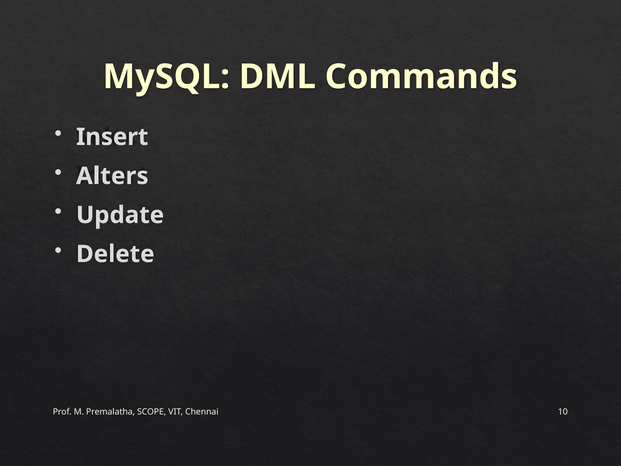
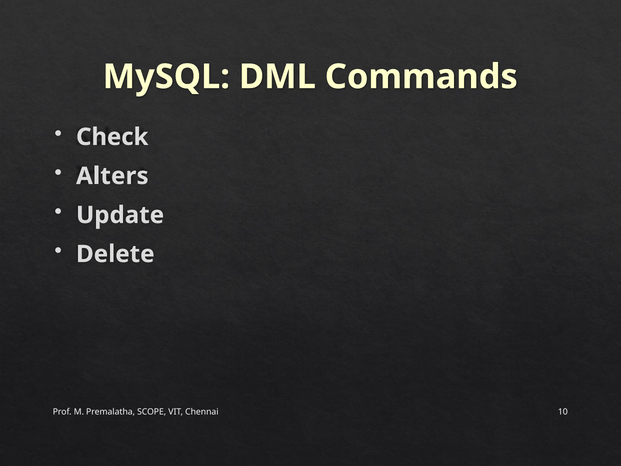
Insert: Insert -> Check (112, 137)
